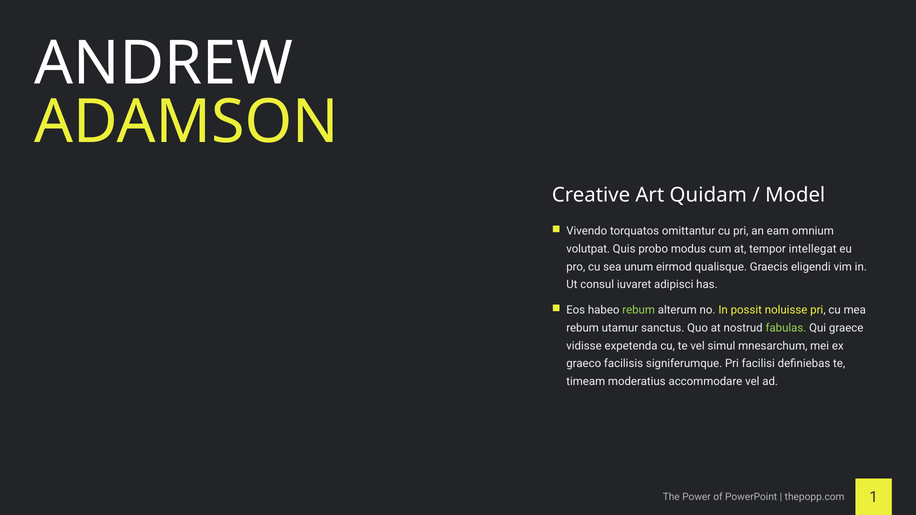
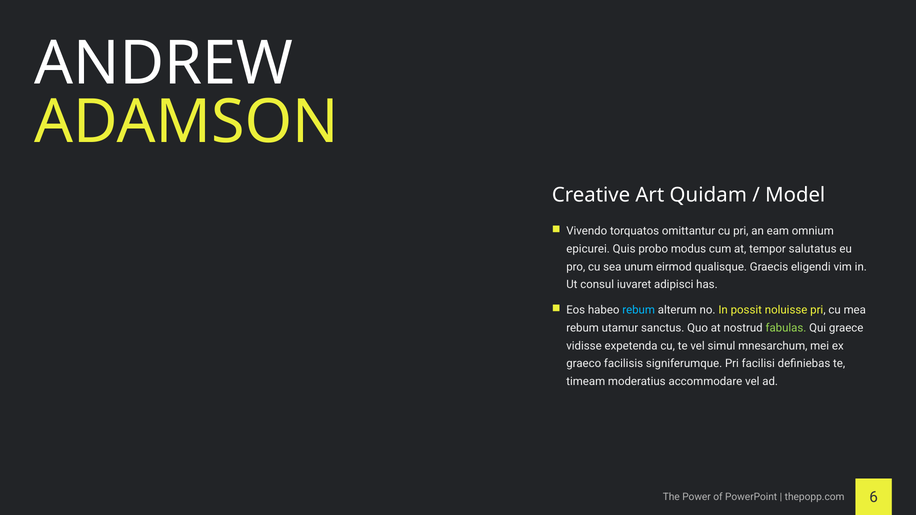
volutpat: volutpat -> epicurei (588, 249)
intellegat: intellegat -> salutatus (813, 249)
rebum colour: light green -> light blue (639, 310)
1: 1 -> 6 (874, 497)
